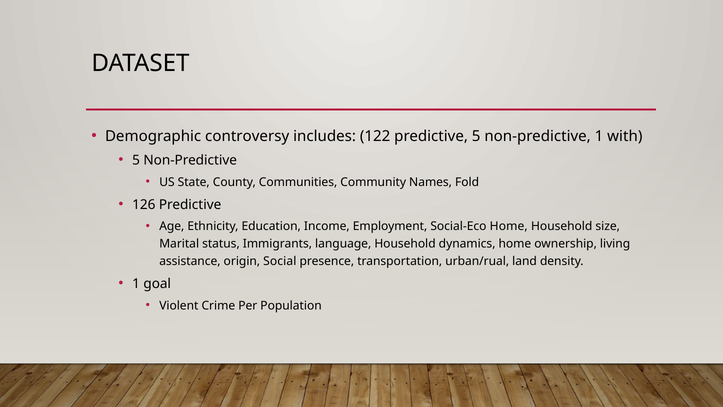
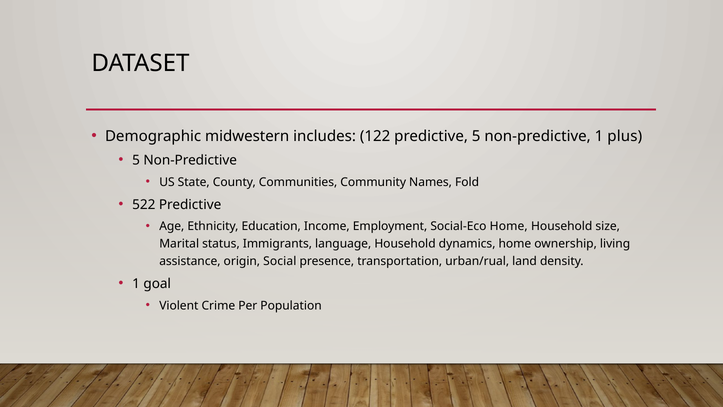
controversy: controversy -> midwestern (247, 136)
with: with -> plus (625, 136)
126: 126 -> 522 (144, 204)
